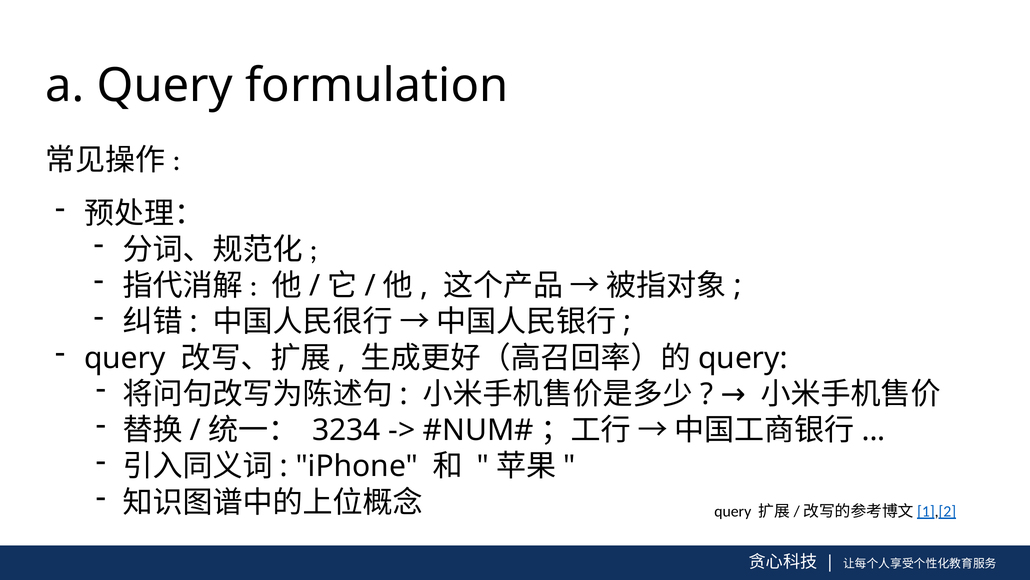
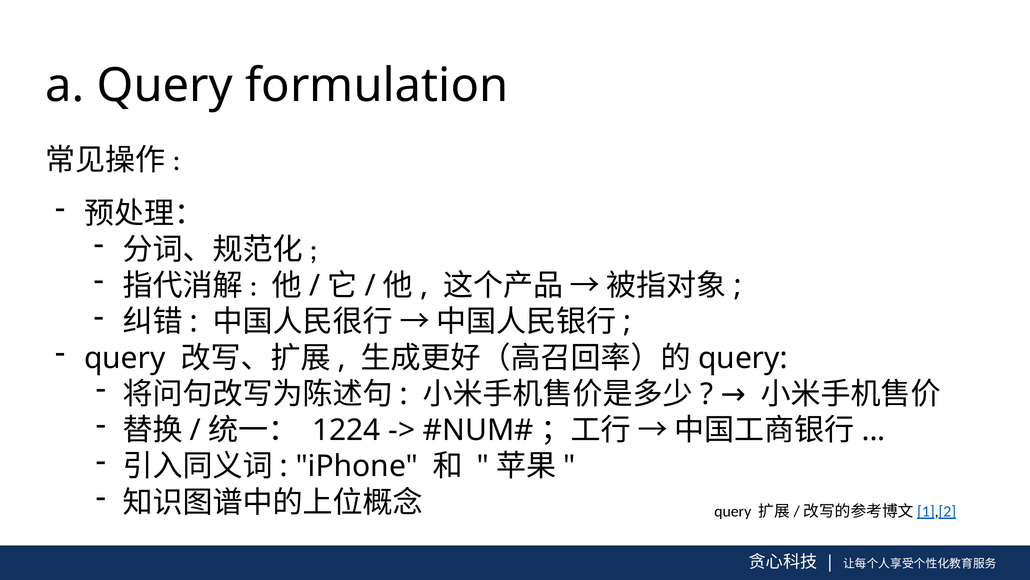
3234: 3234 -> 1224 (346, 430)
